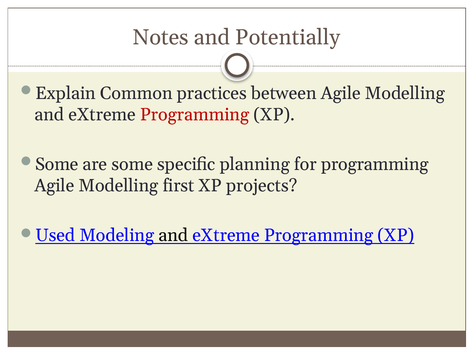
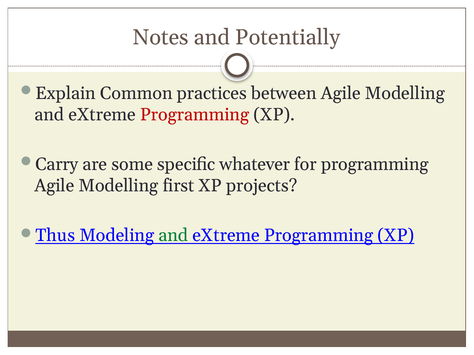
Some: Some -> Carry (57, 165)
planning: planning -> whatever (255, 165)
Used: Used -> Thus (55, 236)
and colour: black -> green (173, 236)
